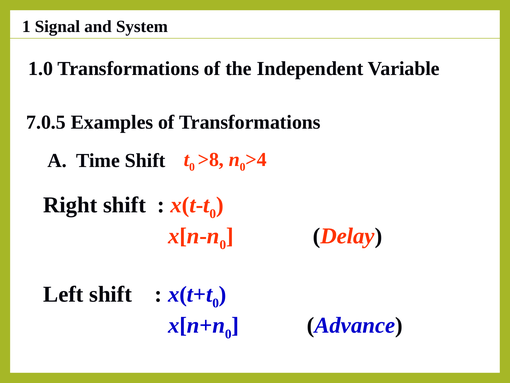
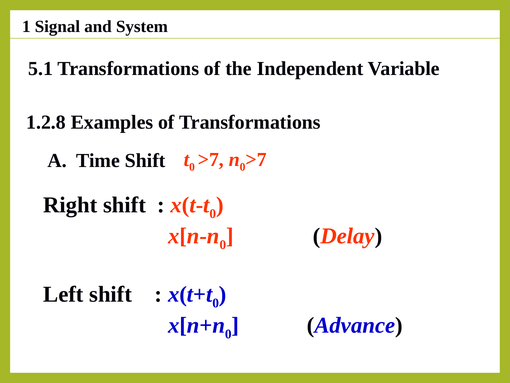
1.0: 1.0 -> 5.1 (41, 68)
7.0.5: 7.0.5 -> 1.2.8 (46, 122)
>8: >8 -> >7 (211, 159)
>4: >4 -> >7 (256, 159)
